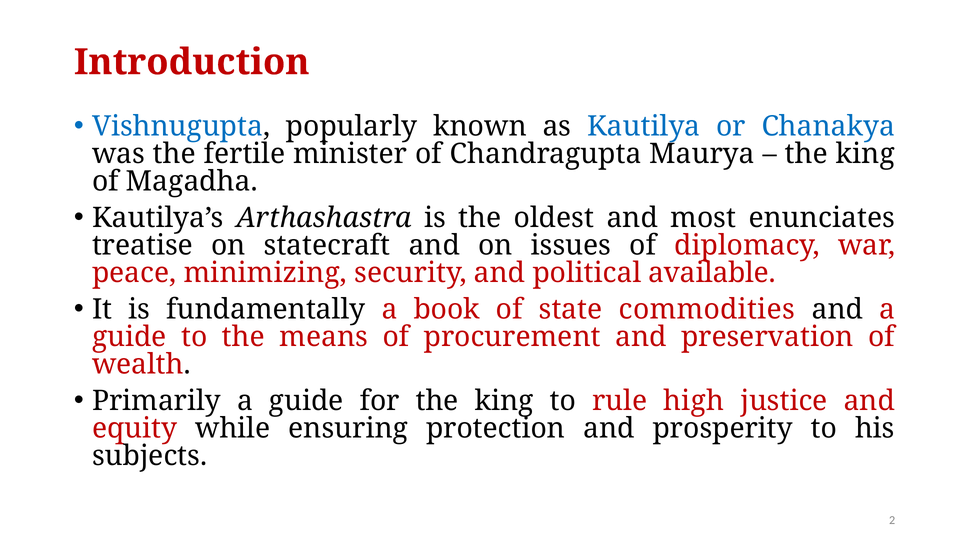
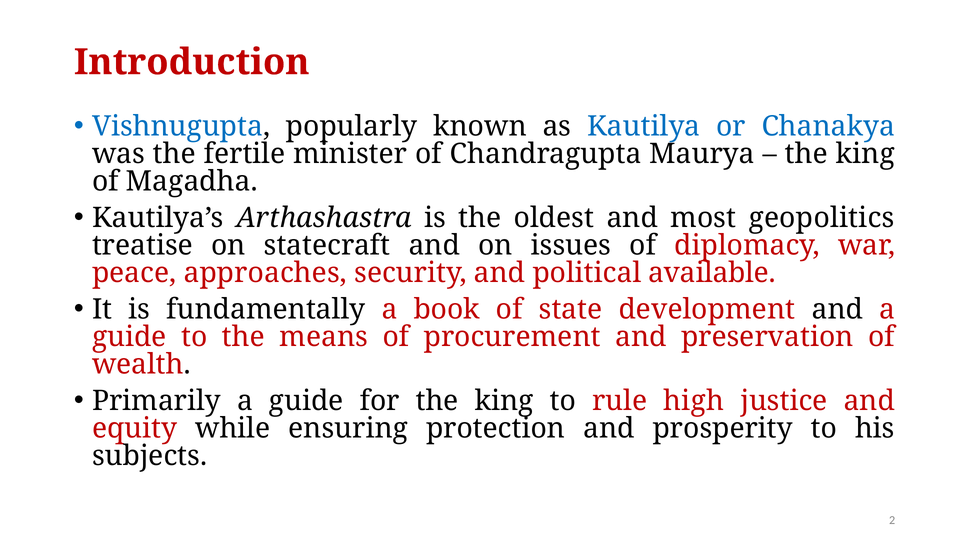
enunciates: enunciates -> geopolitics (822, 218)
minimizing: minimizing -> approaches (265, 273)
commodities: commodities -> development (707, 310)
